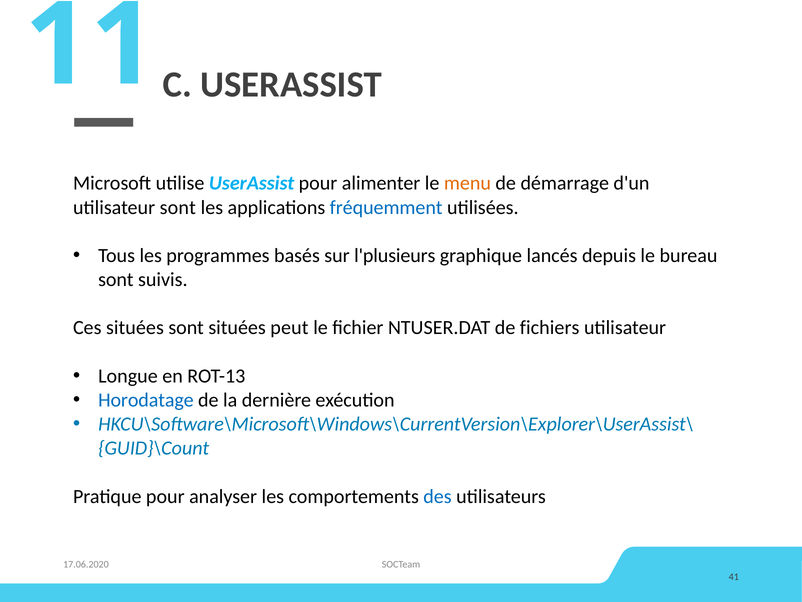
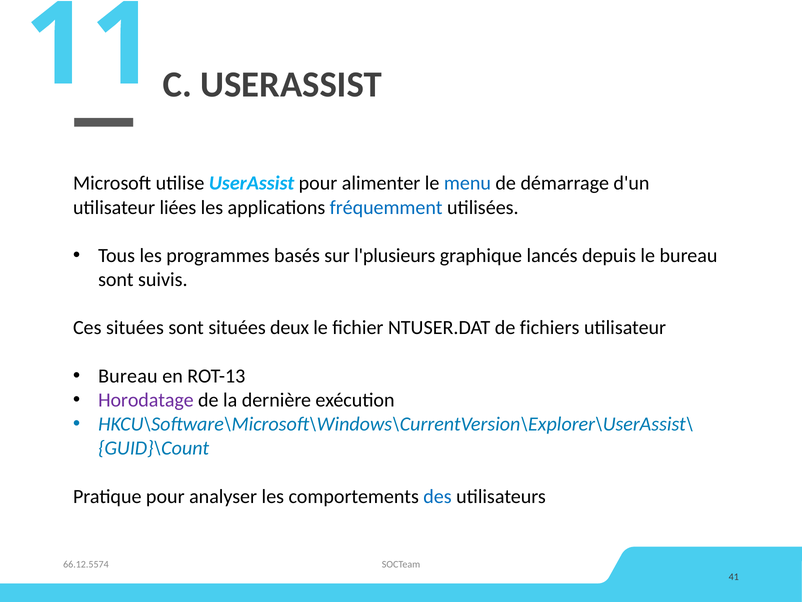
menu colour: orange -> blue (467, 183)
utilisateur sont: sont -> liées (178, 207)
peut: peut -> deux (290, 328)
Longue: Longue -> Bureau (128, 376)
Horodatage colour: blue -> purple (146, 400)
17.06.2020: 17.06.2020 -> 66.12.5574 (86, 564)
